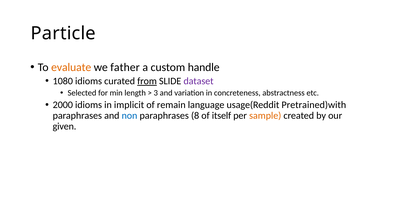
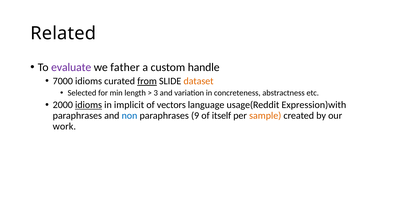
Particle: Particle -> Related (63, 33)
evaluate colour: orange -> purple (71, 67)
1080: 1080 -> 7000 (63, 81)
dataset colour: purple -> orange (199, 81)
idioms underline: none -> present (89, 105)
remain: remain -> vectors (171, 105)
Pretrained)with: Pretrained)with -> Expression)with (314, 105)
8: 8 -> 9 (195, 116)
given: given -> work (64, 126)
